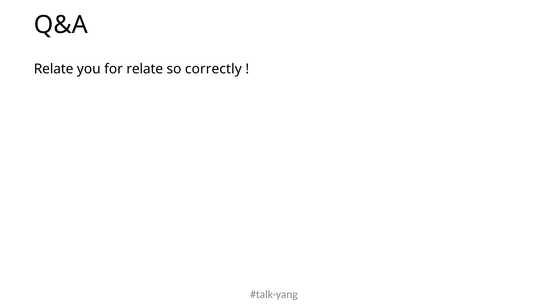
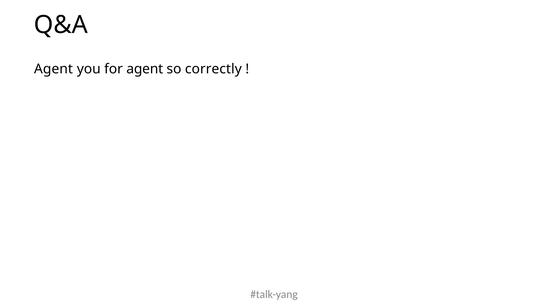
Relate: Relate -> Agent (54, 69)
for relate: relate -> agent (145, 69)
